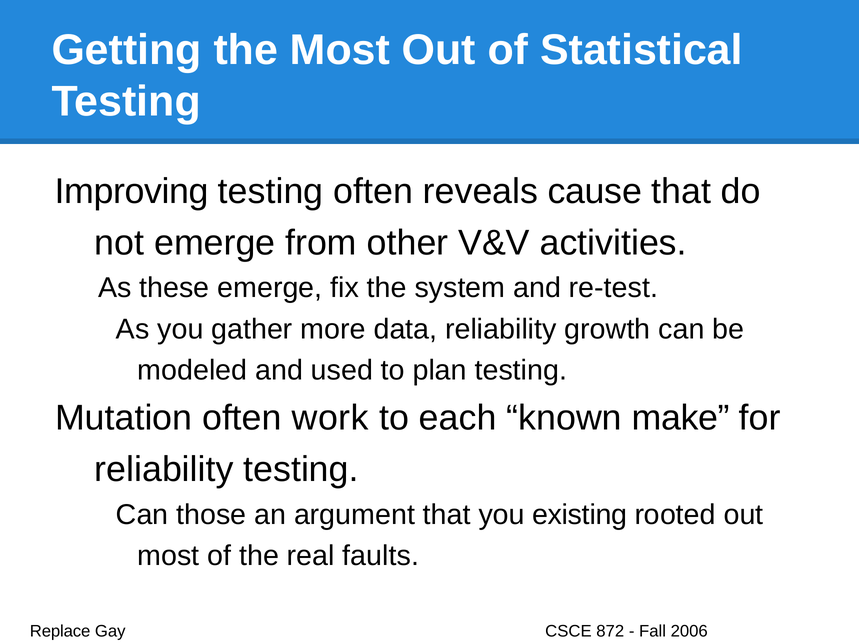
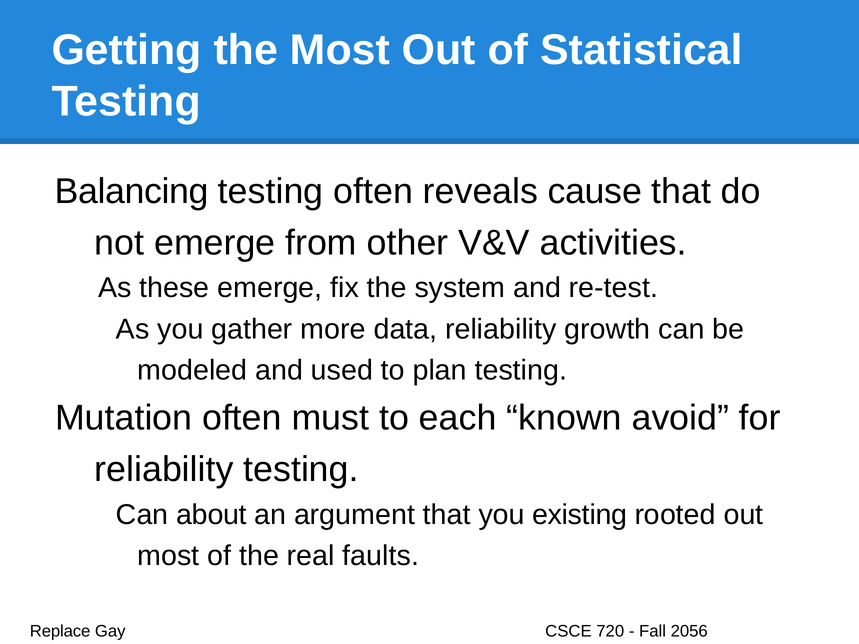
Improving: Improving -> Balancing (132, 191)
work: work -> must (330, 418)
make: make -> avoid (680, 418)
those: those -> about (212, 515)
872: 872 -> 720 (610, 632)
2006: 2006 -> 2056 (689, 632)
